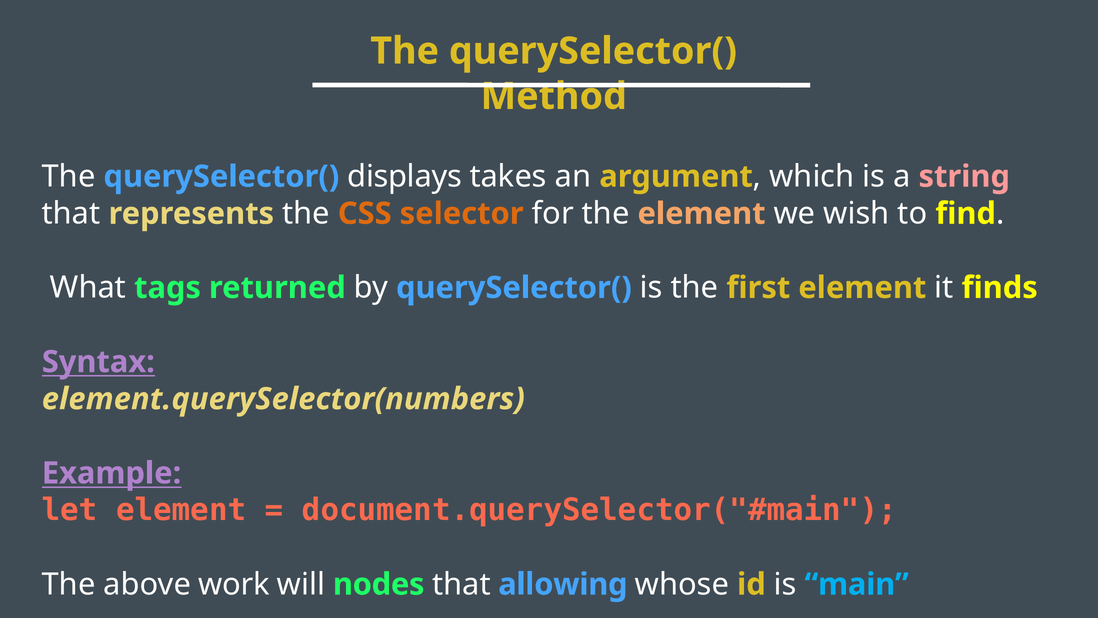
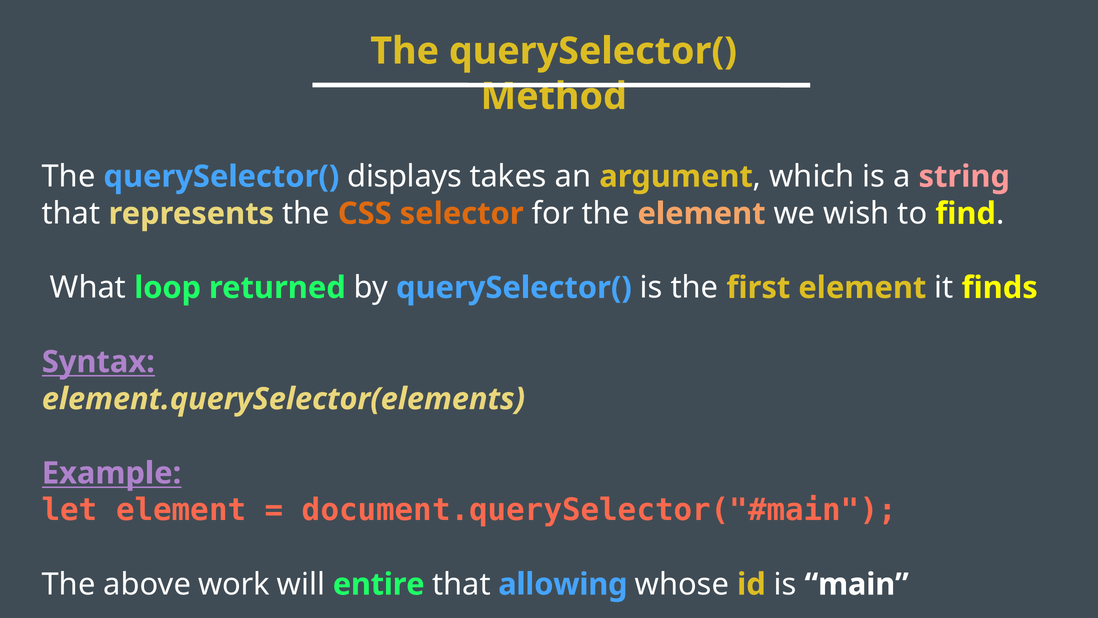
tags: tags -> loop (168, 288)
element.querySelector(numbers: element.querySelector(numbers -> element.querySelector(elements (283, 399)
nodes: nodes -> entire (379, 584)
main colour: light blue -> white (857, 584)
